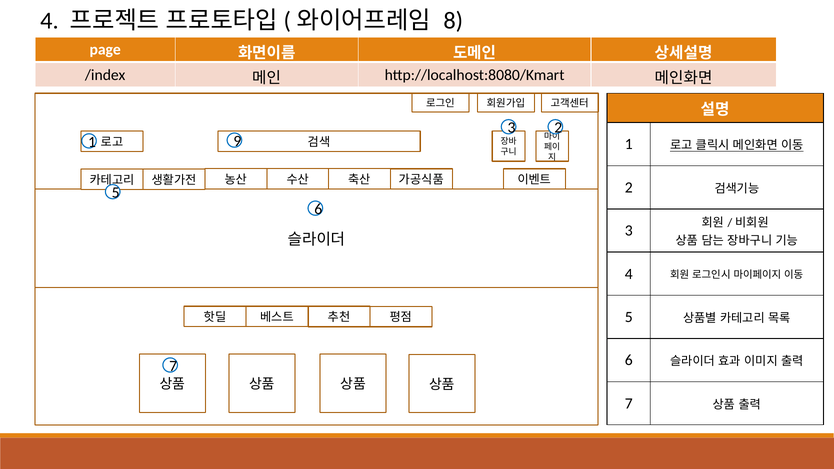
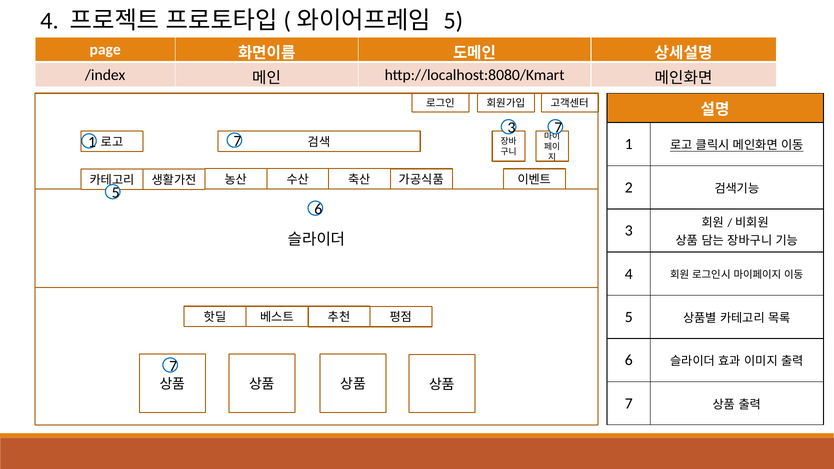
8: 8 -> 5 (453, 21)
3 2: 2 -> 7 (558, 128)
1 9: 9 -> 7 (237, 141)
